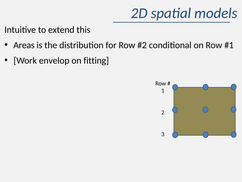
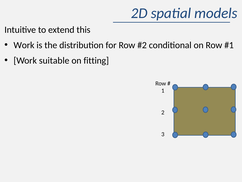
Areas: Areas -> Work (24, 45)
envelop: envelop -> suitable (54, 60)
